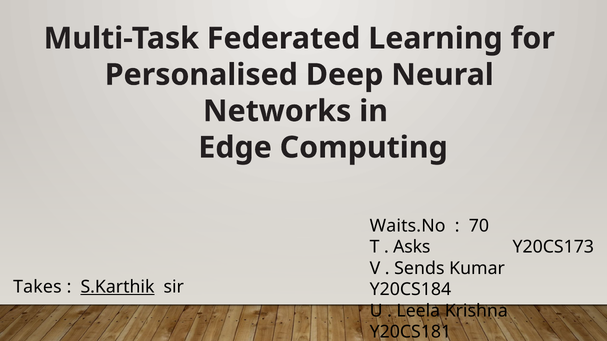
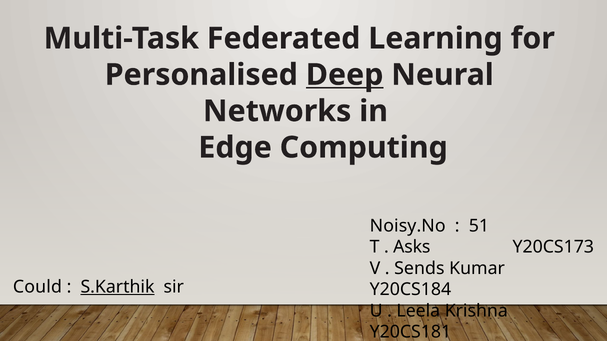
Deep underline: none -> present (345, 75)
Waits.No: Waits.No -> Noisy.No (408, 226)
70: 70 -> 51 (479, 226)
Takes: Takes -> Could (37, 287)
